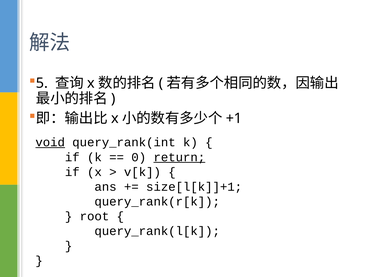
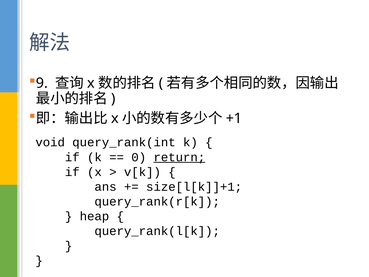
5: 5 -> 9 (42, 83)
void underline: present -> none (50, 142)
root: root -> heap (94, 216)
